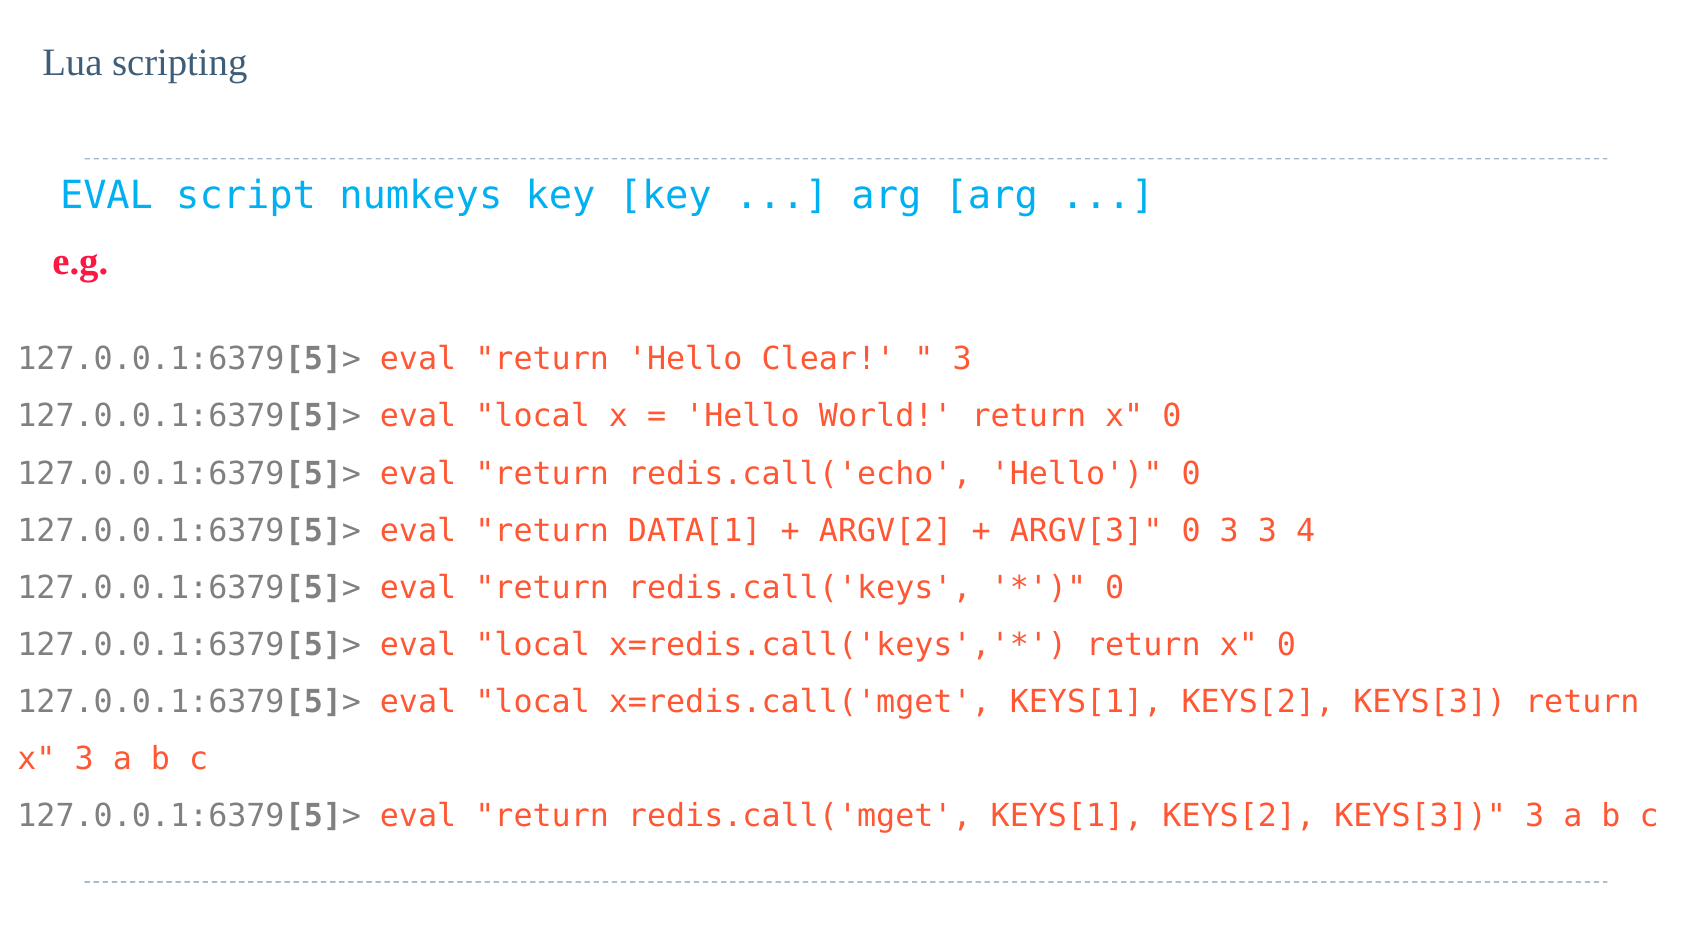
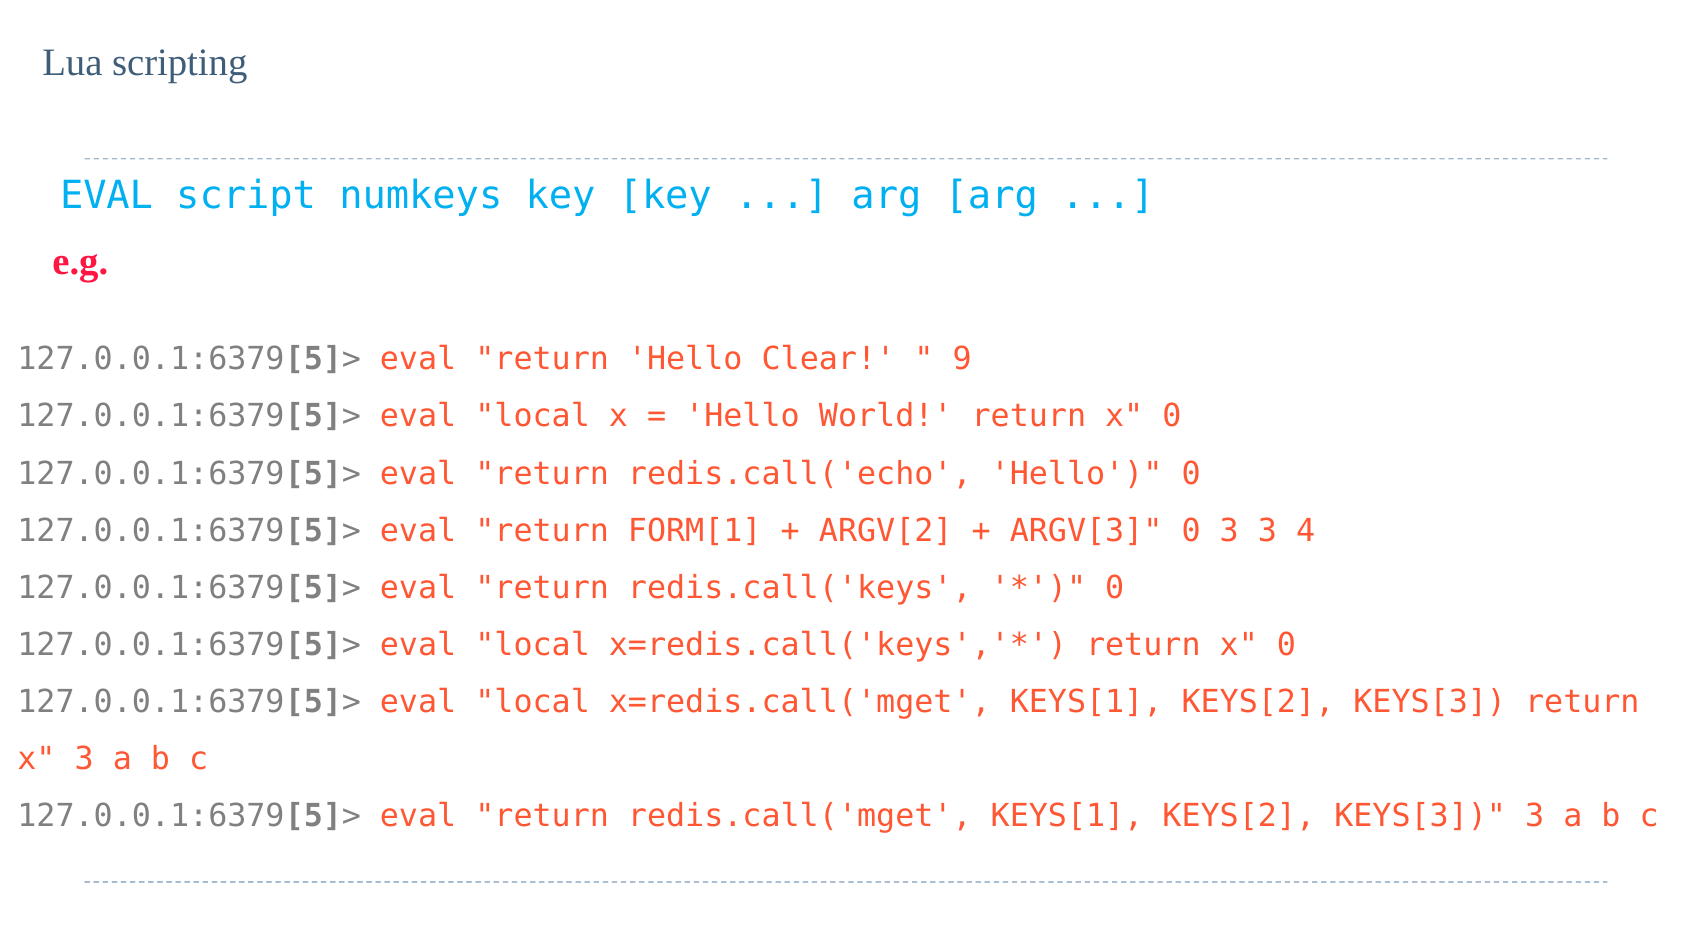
3: 3 -> 9 (962, 359)
DATA[1: DATA[1 -> FORM[1 (695, 531)
